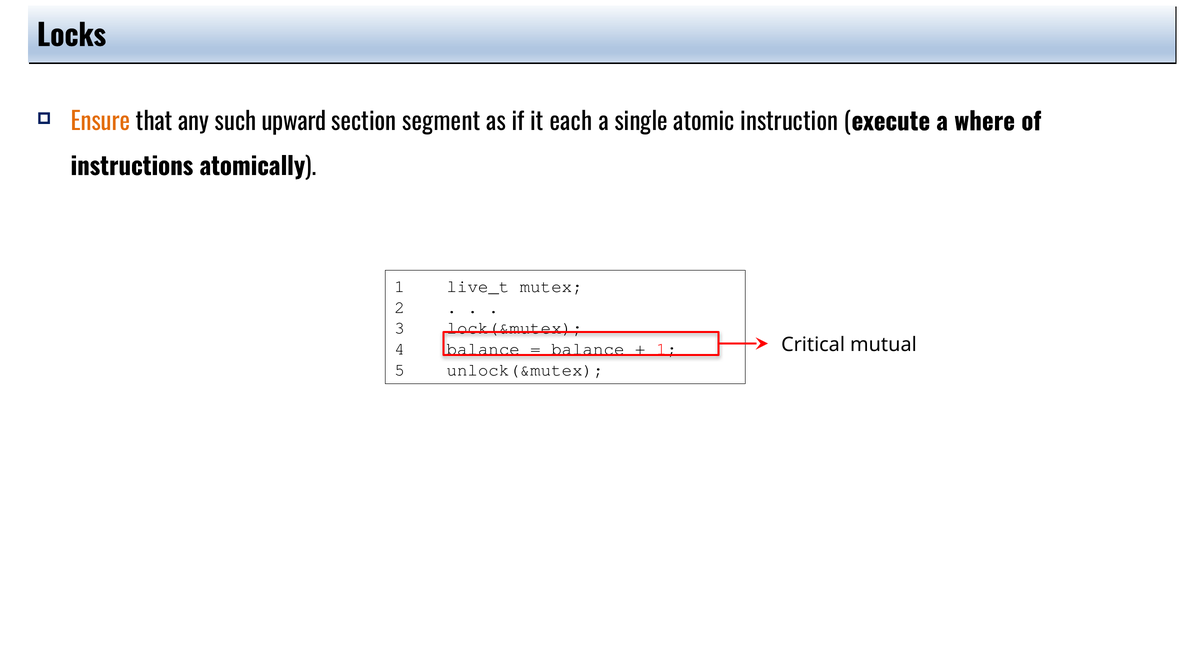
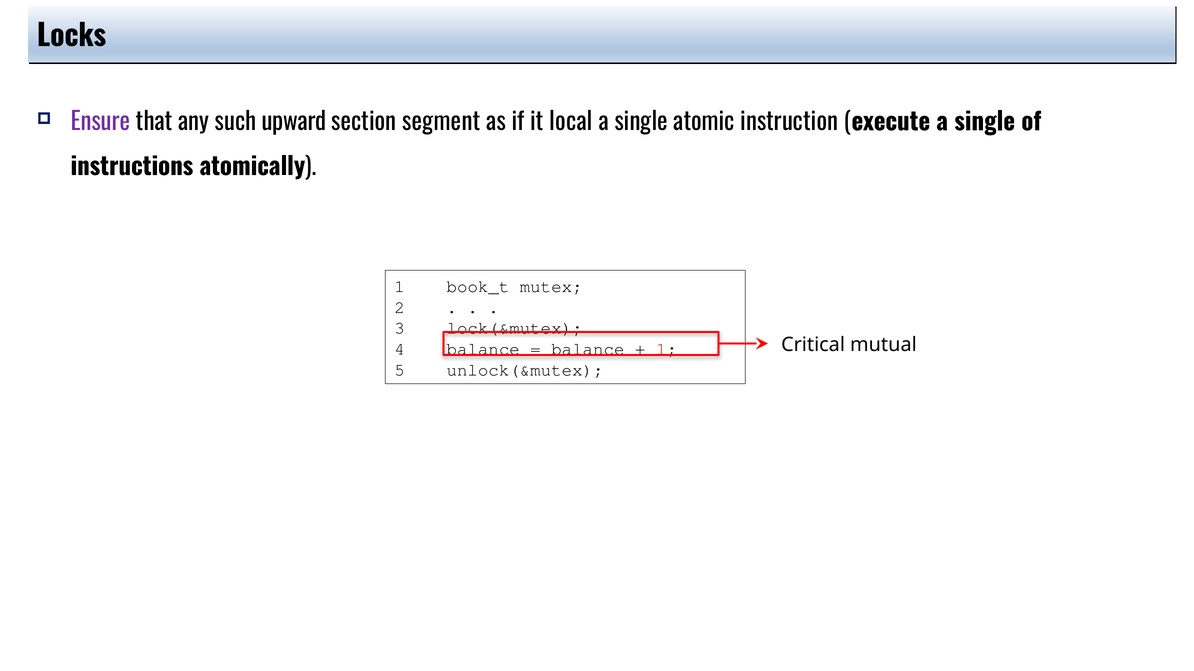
Ensure colour: orange -> purple (100, 122)
each: each -> local (571, 122)
execute a where: where -> single (985, 122)
live_t: live_t -> book_t (478, 287)
